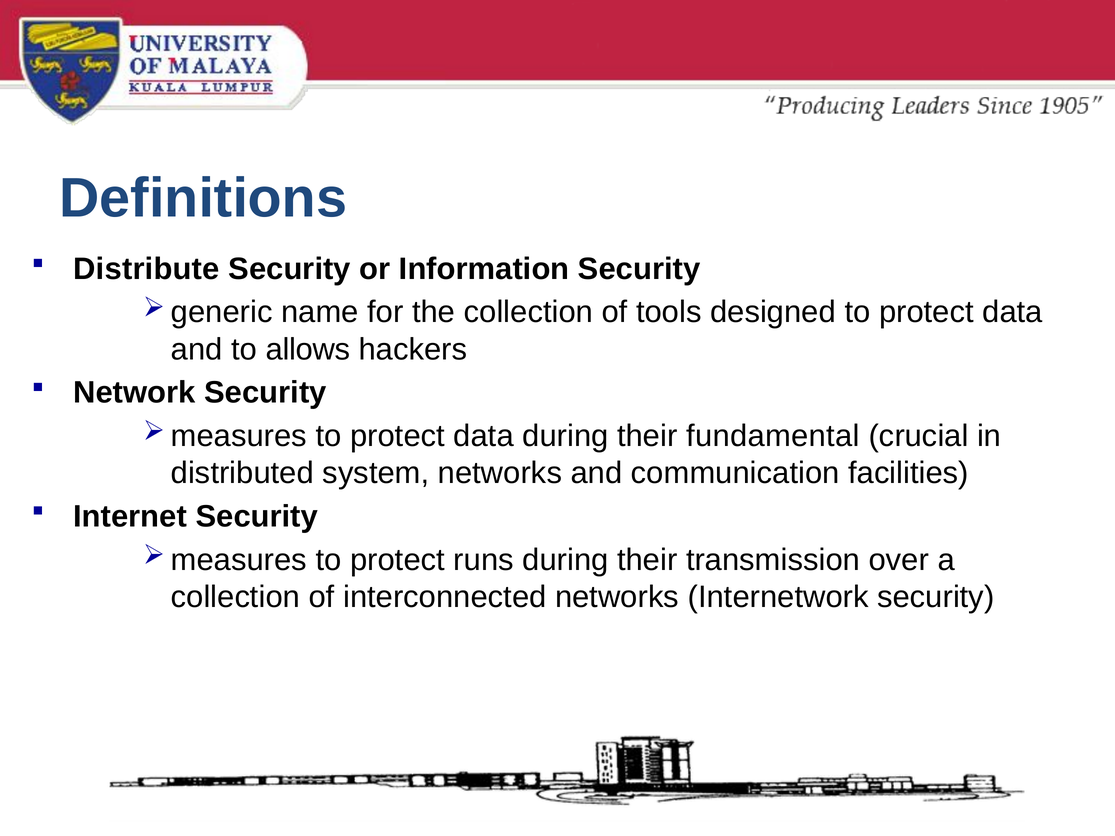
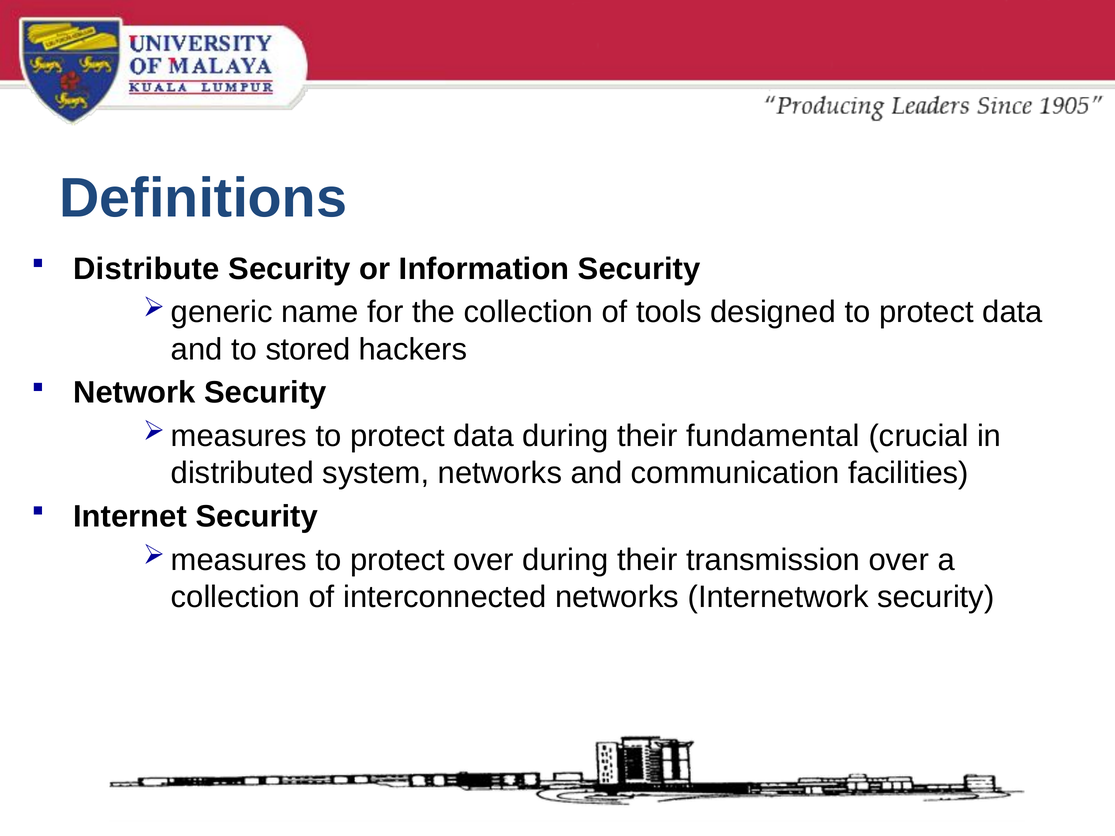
allows: allows -> stored (308, 349)
protect runs: runs -> over (484, 560)
